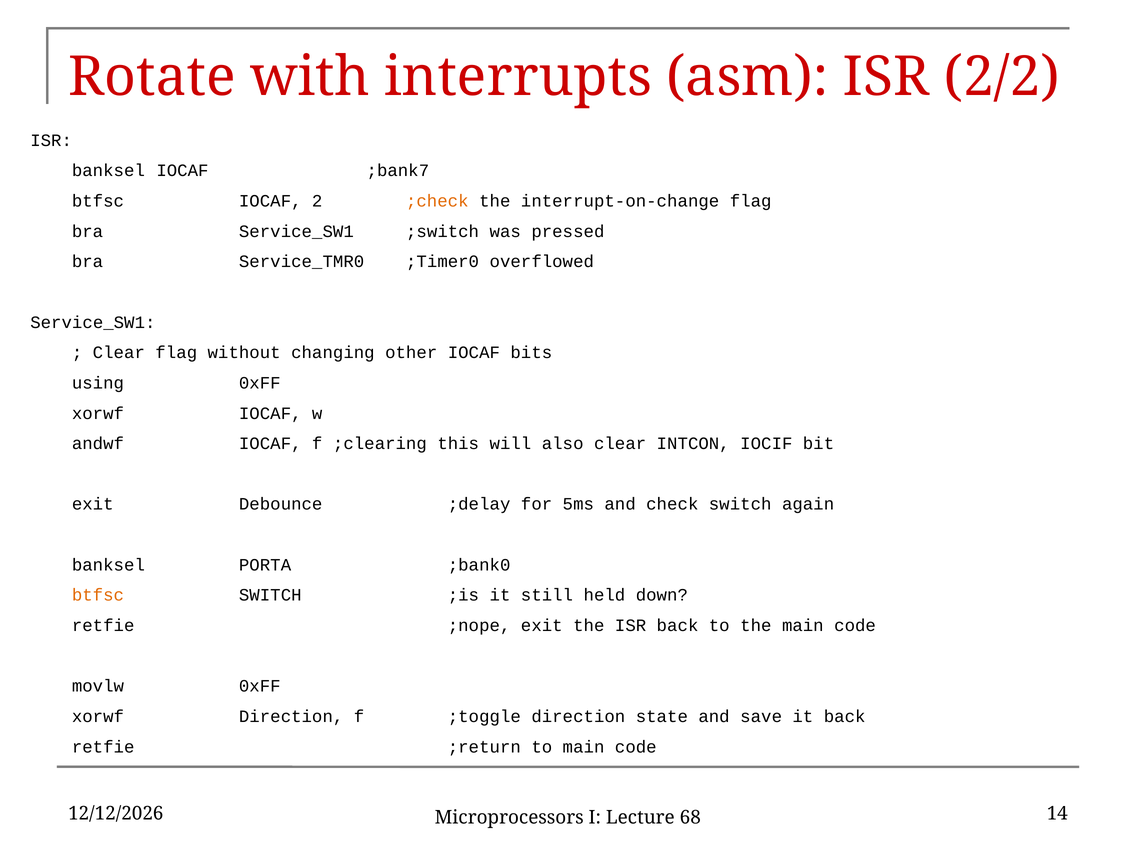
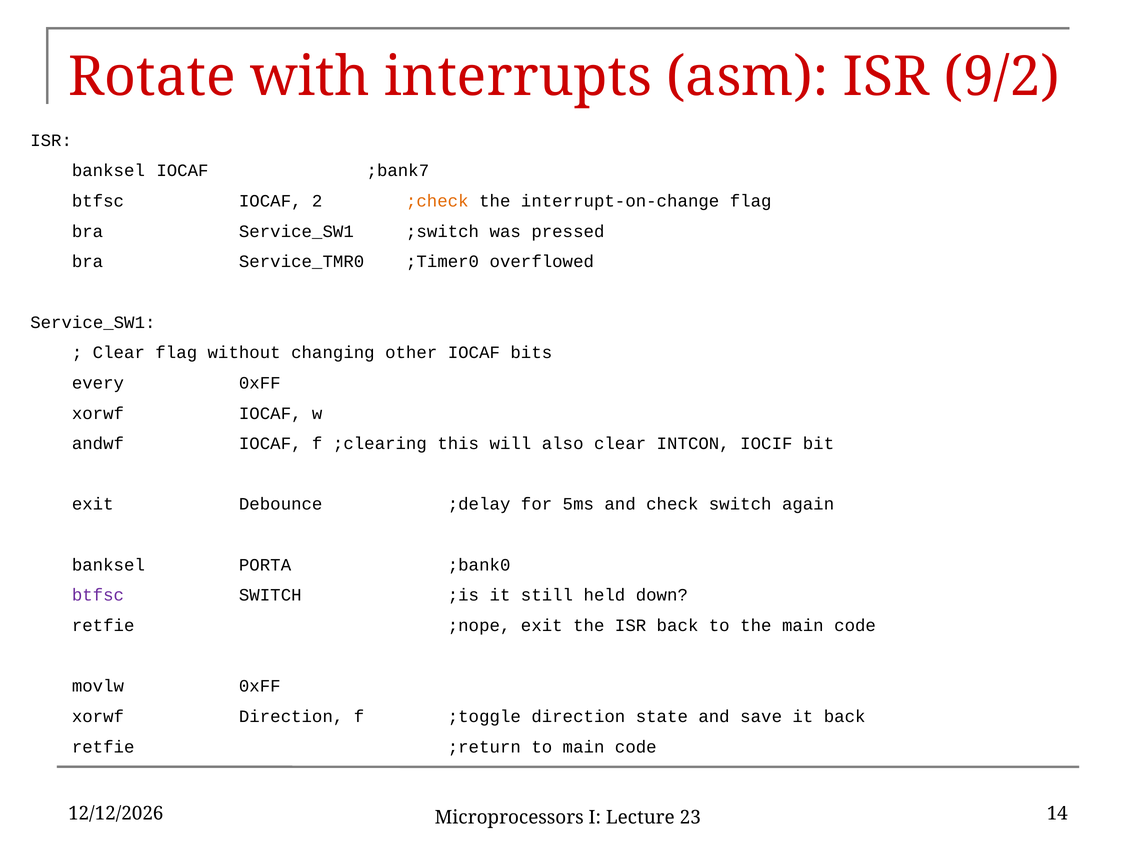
2/2: 2/2 -> 9/2 (1002, 77)
using: using -> every (98, 383)
btfsc colour: orange -> purple (98, 595)
68: 68 -> 23 (690, 817)
